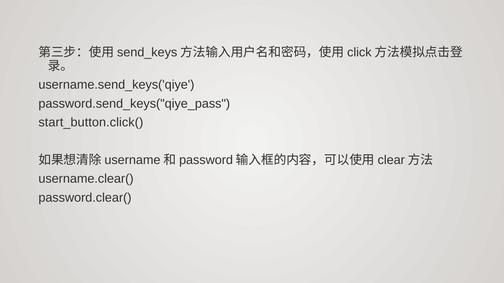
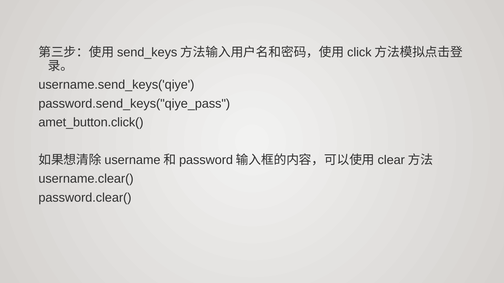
start_button.click(: start_button.click( -> amet_button.click( (91, 123)
